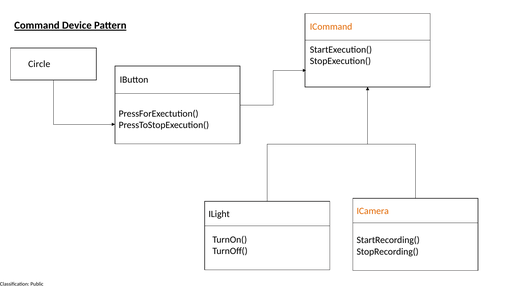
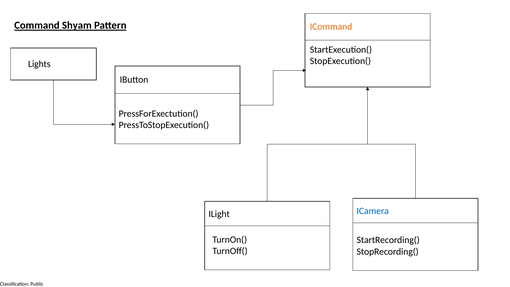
Device: Device -> Shyam (77, 25)
Circle: Circle -> Lights (39, 64)
ICamera colour: orange -> blue (373, 211)
